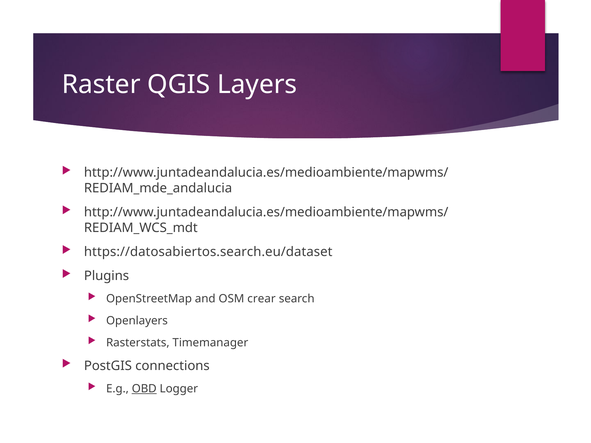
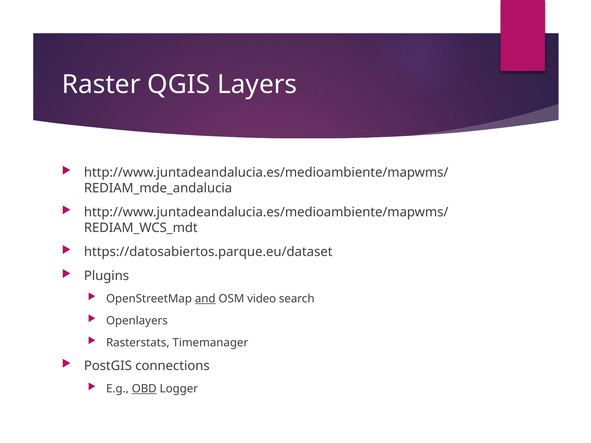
https://datosabiertos.search.eu/dataset: https://datosabiertos.search.eu/dataset -> https://datosabiertos.parque.eu/dataset (208, 252)
and underline: none -> present (205, 299)
crear: crear -> video (262, 299)
